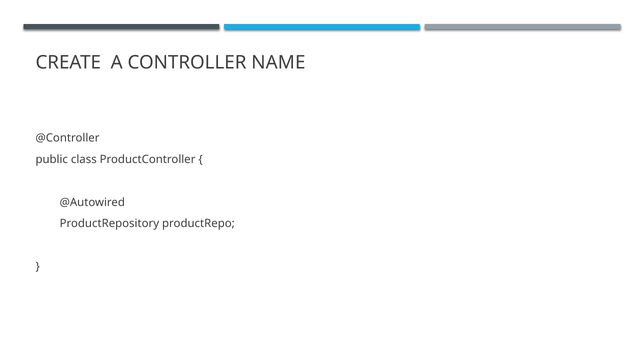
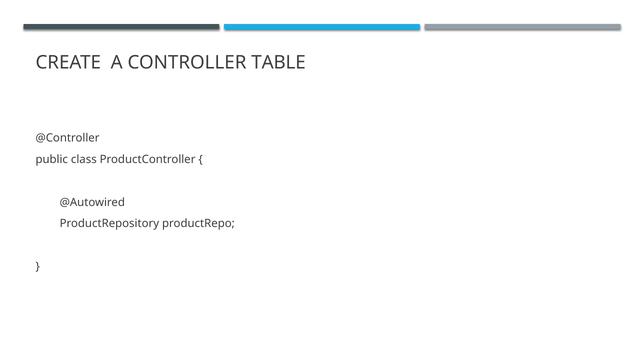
NAME: NAME -> TABLE (279, 63)
